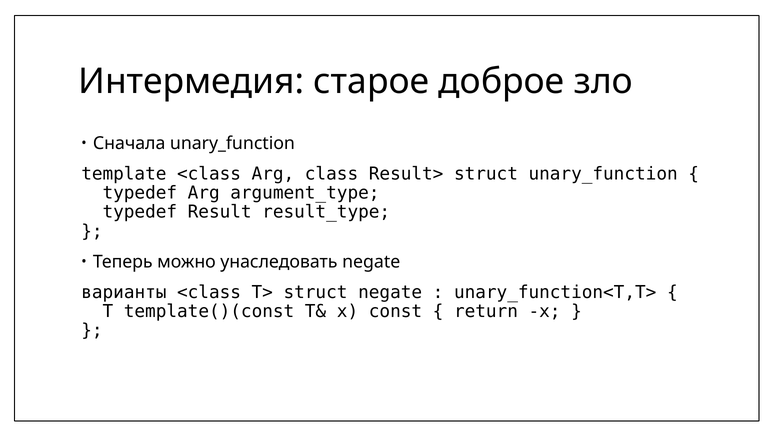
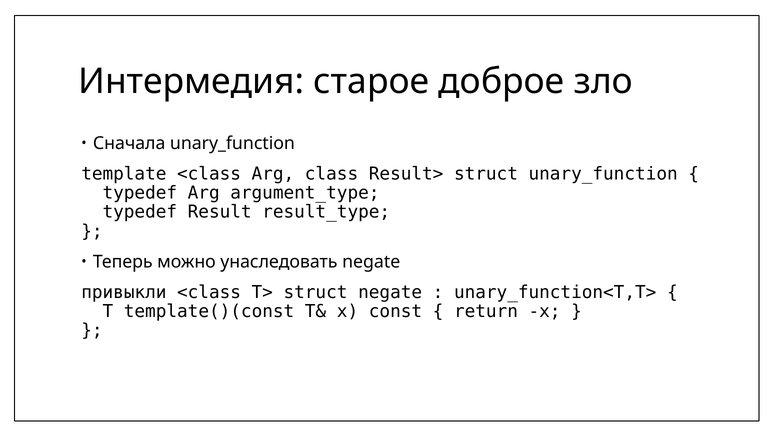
варианты: варианты -> привыкли (124, 292)
